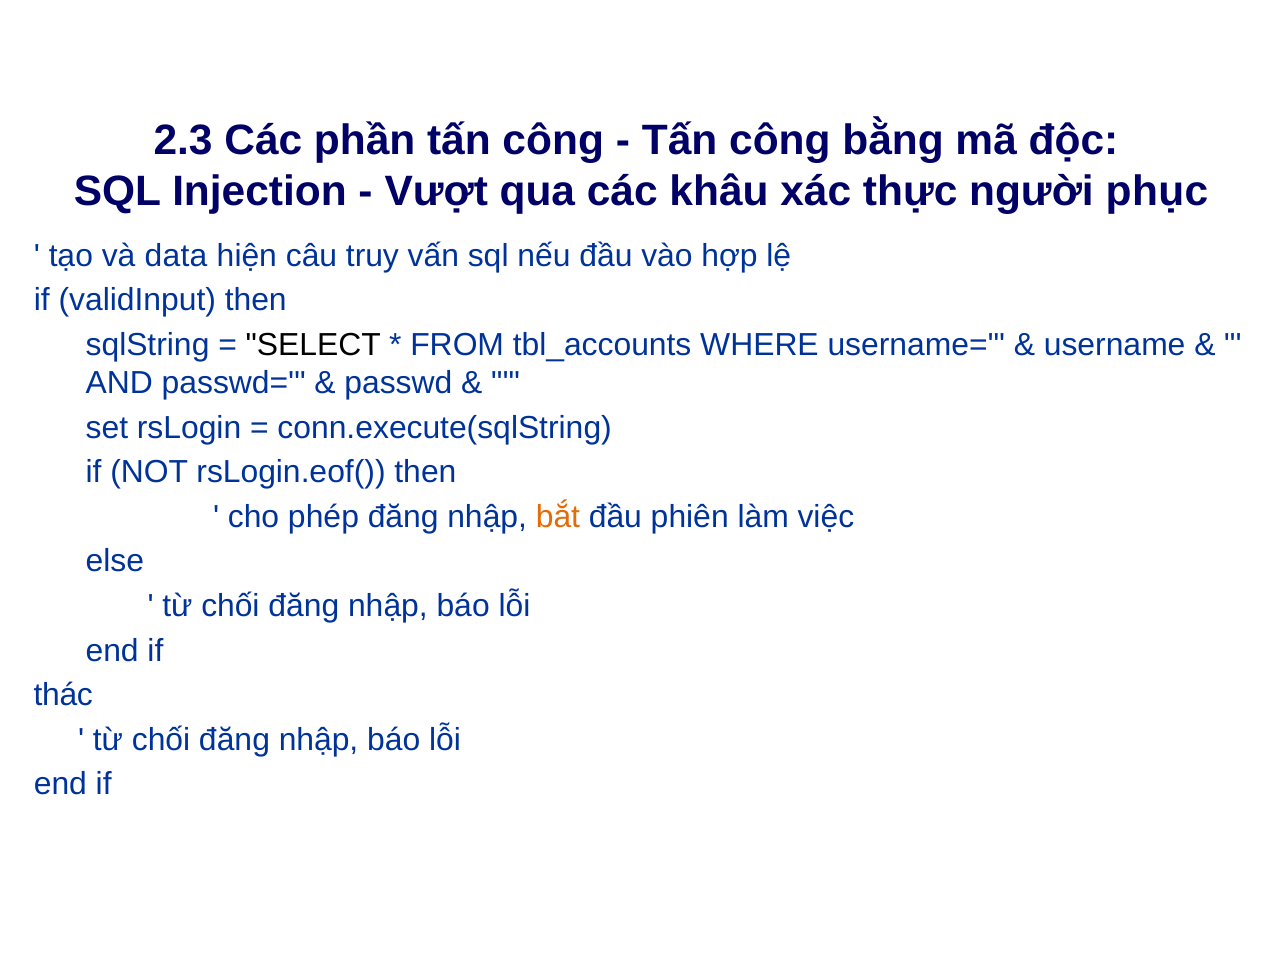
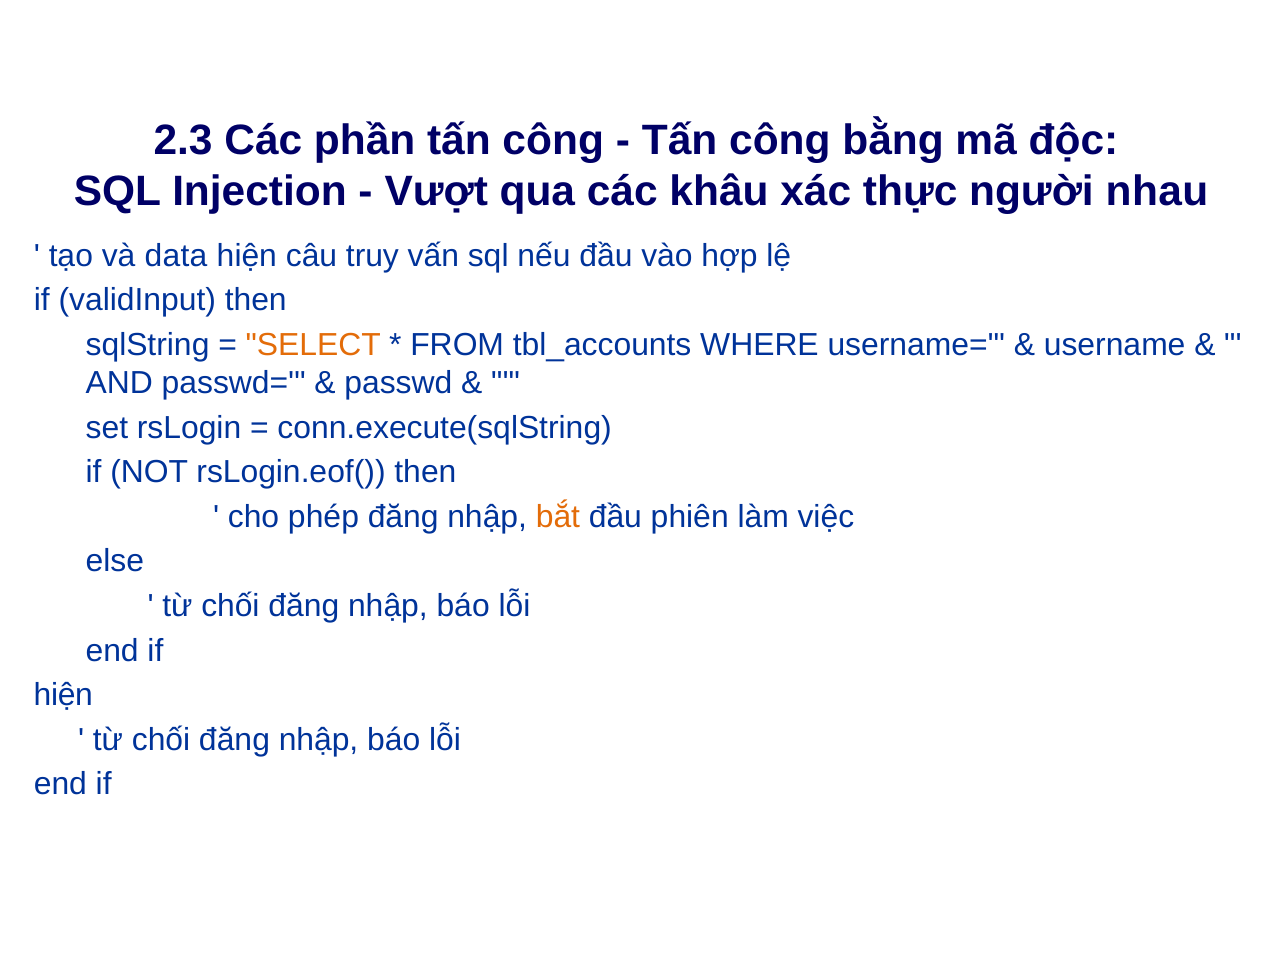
phục: phục -> nhau (1157, 192)
SELECT colour: black -> orange (313, 345)
thác: thác -> hiện (63, 696)
